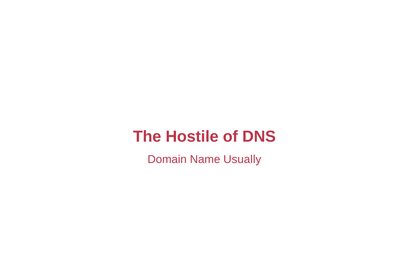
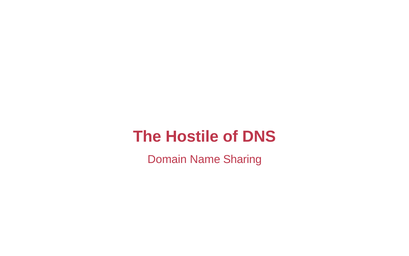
Usually: Usually -> Sharing (242, 159)
